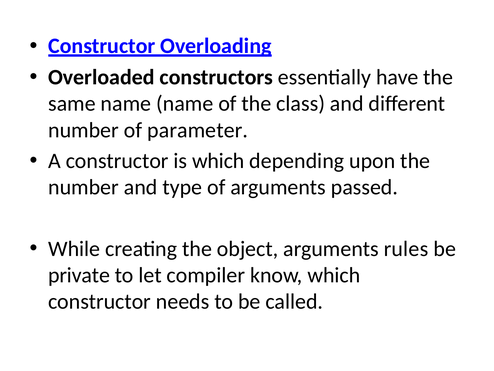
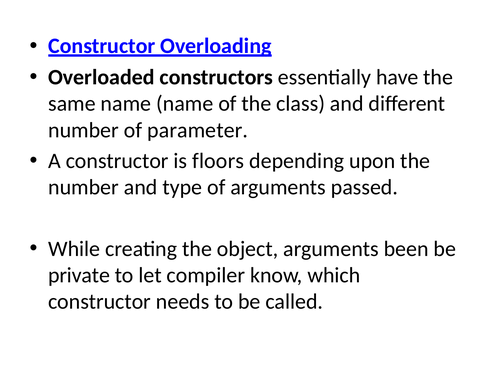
is which: which -> floors (218, 161)
rules: rules -> been (406, 249)
